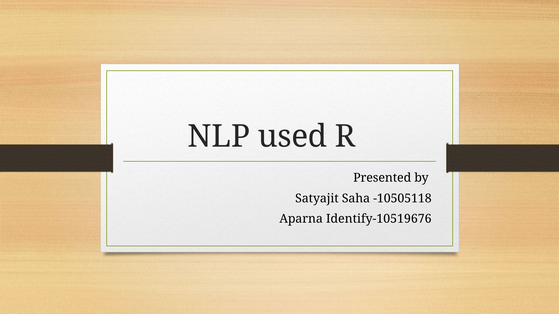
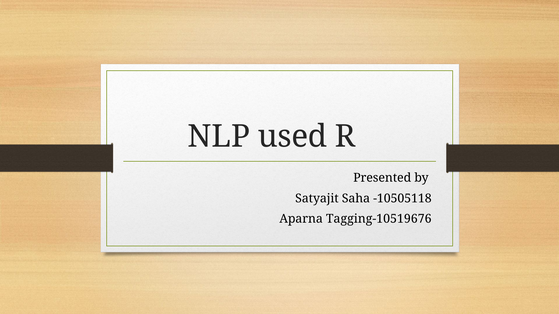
Identify-10519676: Identify-10519676 -> Tagging-10519676 (379, 219)
